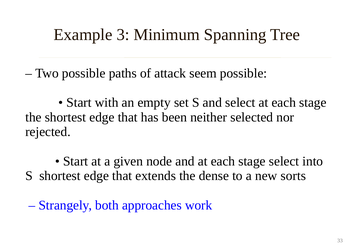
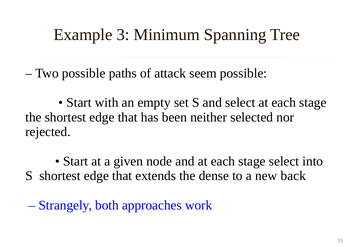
sorts: sorts -> back (293, 176)
